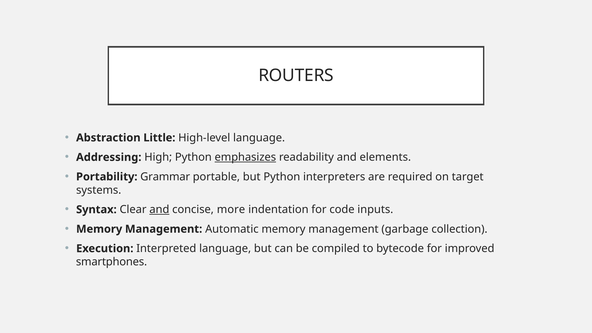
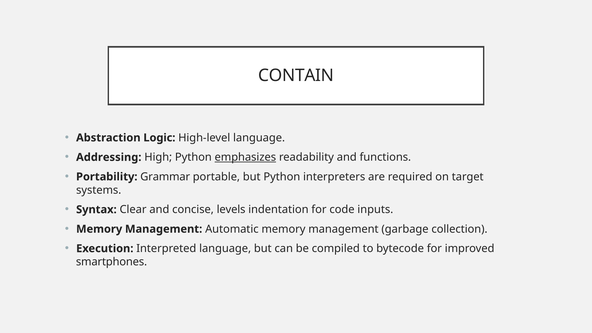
ROUTERS: ROUTERS -> CONTAIN (296, 76)
Little: Little -> Logic (159, 138)
elements: elements -> functions (385, 157)
and underline: present -> none (159, 210)
more: more -> levels (231, 210)
